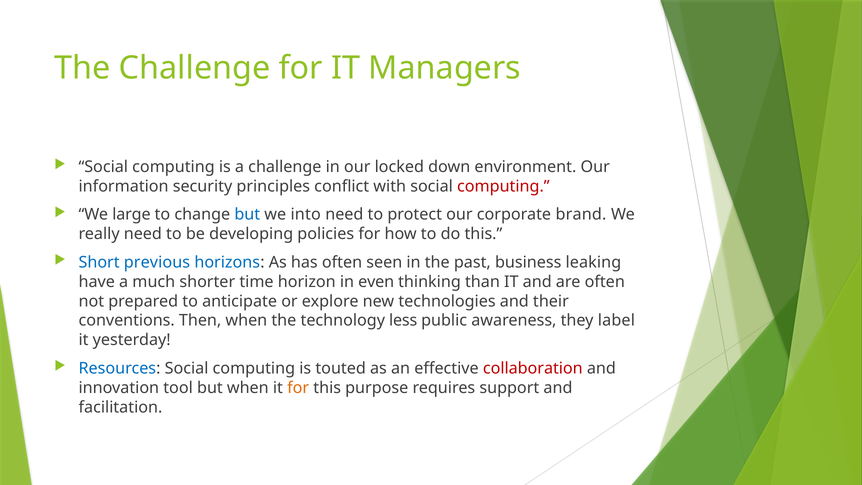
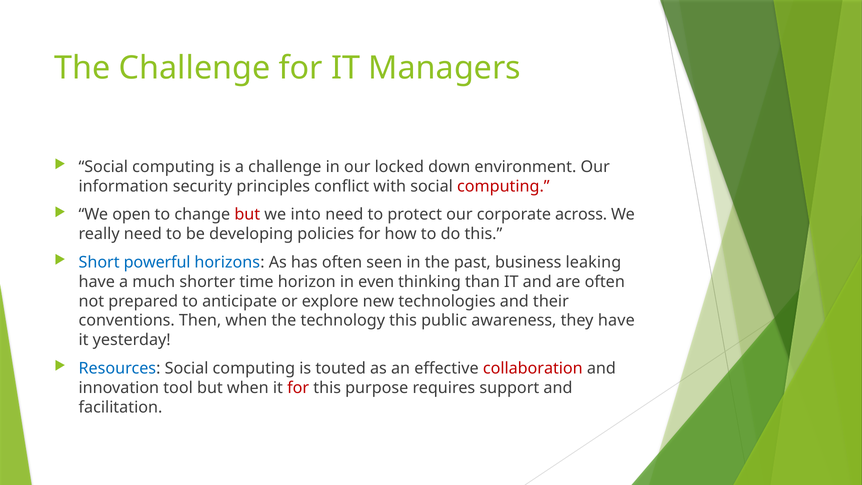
large: large -> open (131, 215)
but colour: blue -> red (247, 215)
brand: brand -> across (581, 215)
previous: previous -> powerful (157, 262)
technology less: less -> this (403, 321)
they label: label -> have (616, 321)
for colour: orange -> red (298, 388)
